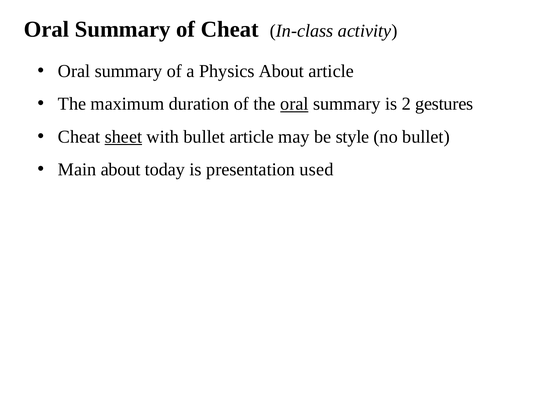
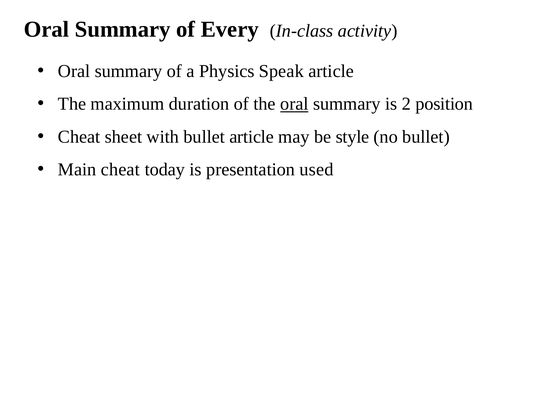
of Cheat: Cheat -> Every (230, 29)
Physics About: About -> Speak (281, 71)
gestures: gestures -> position (444, 104)
sheet underline: present -> none (123, 137)
Main about: about -> cheat (120, 169)
